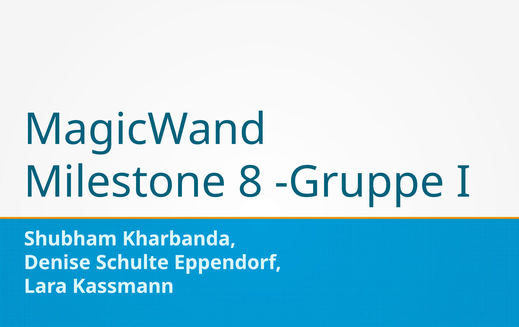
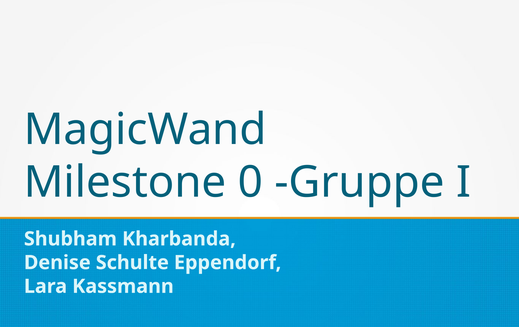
8: 8 -> 0 (250, 182)
